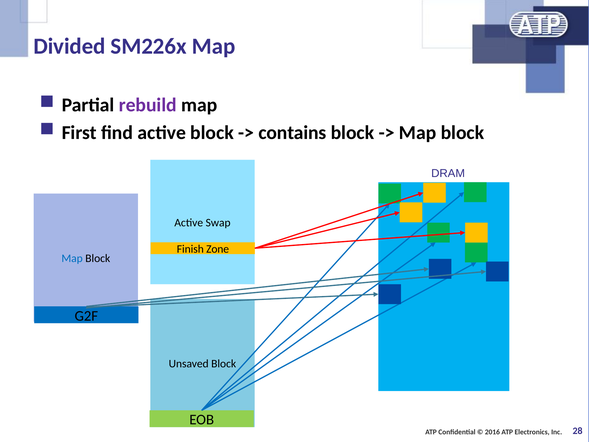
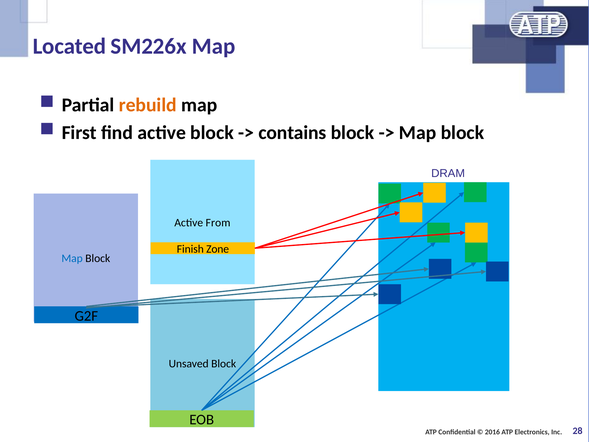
Divided: Divided -> Located (69, 46)
rebuild colour: purple -> orange (148, 105)
Swap: Swap -> From (218, 223)
